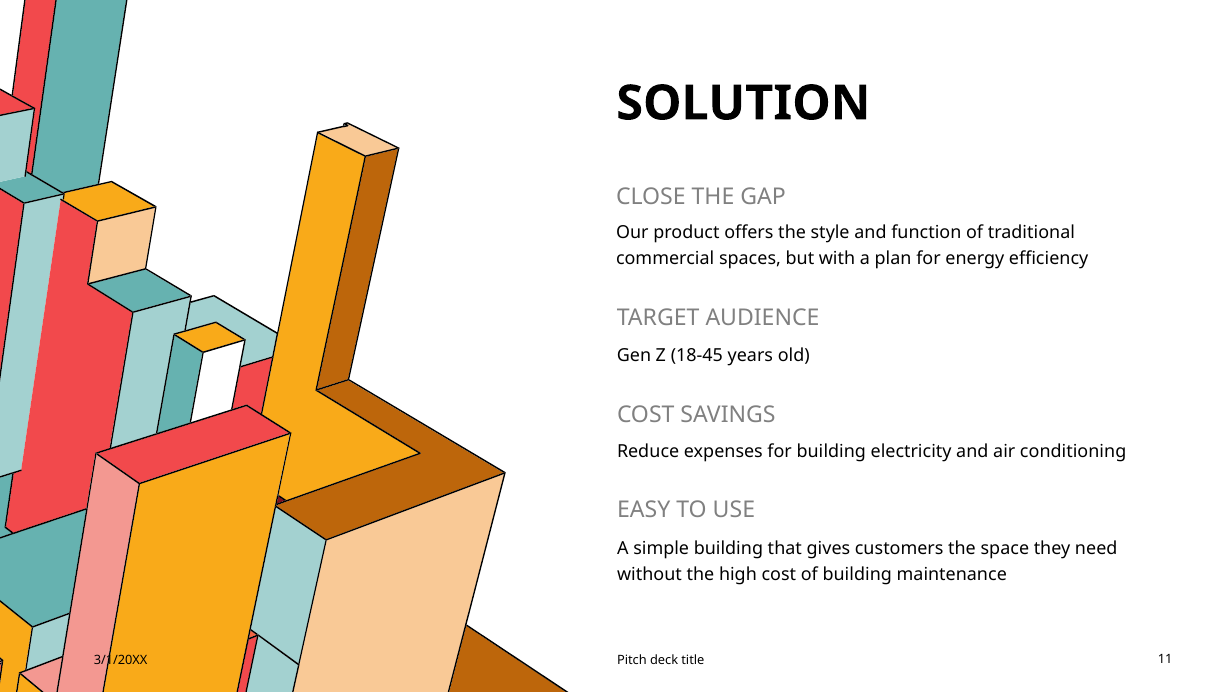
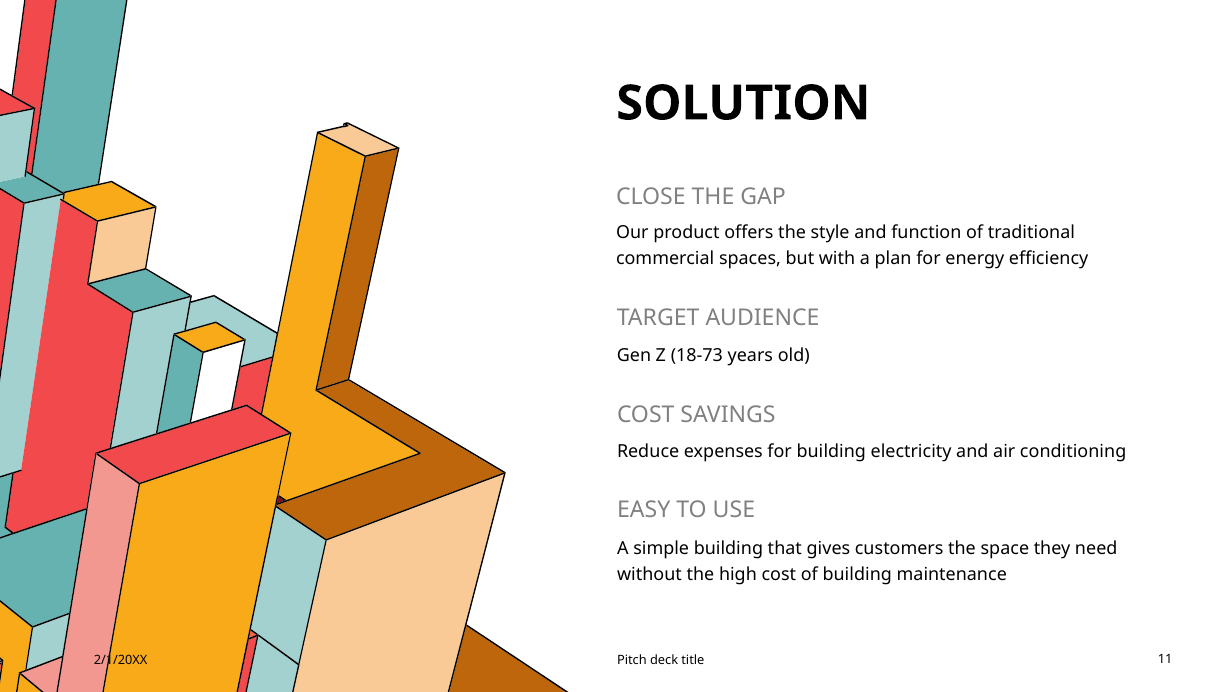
18-45: 18-45 -> 18-73 (697, 356)
3/1/20XX: 3/1/20XX -> 2/1/20XX (121, 661)
